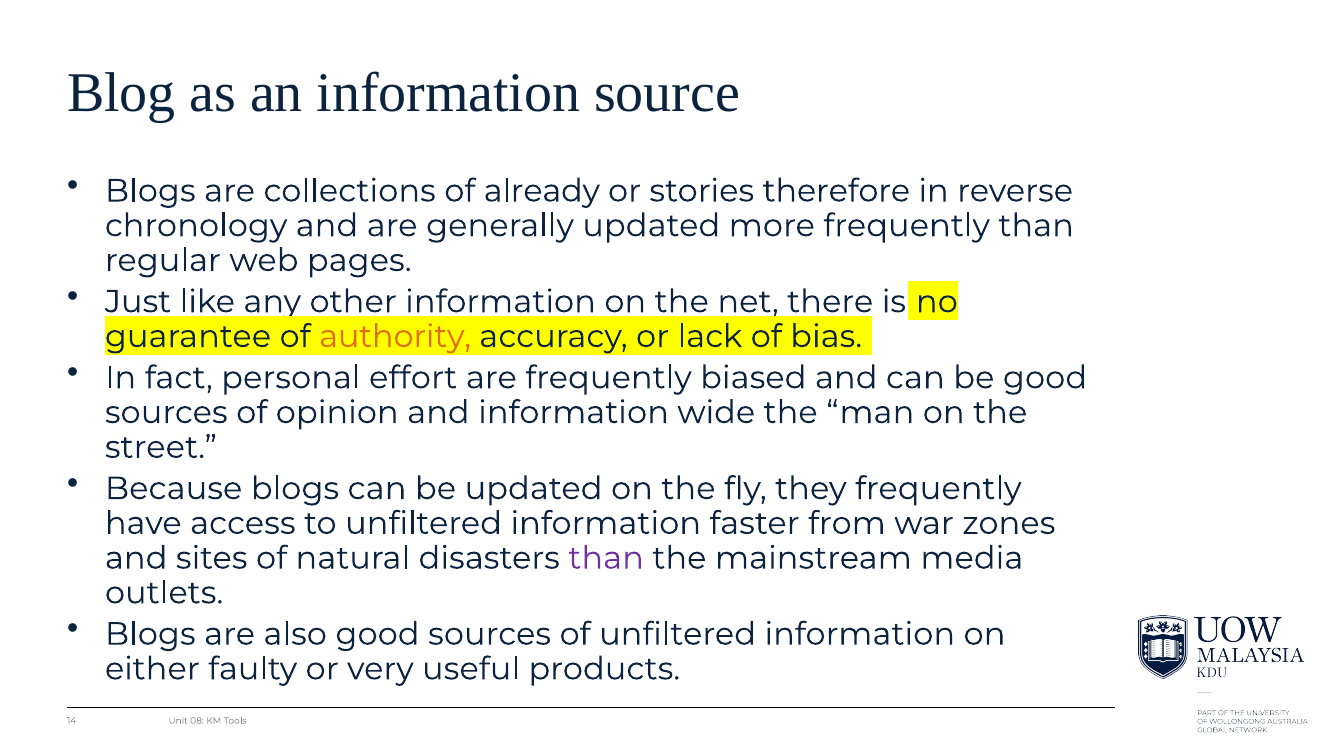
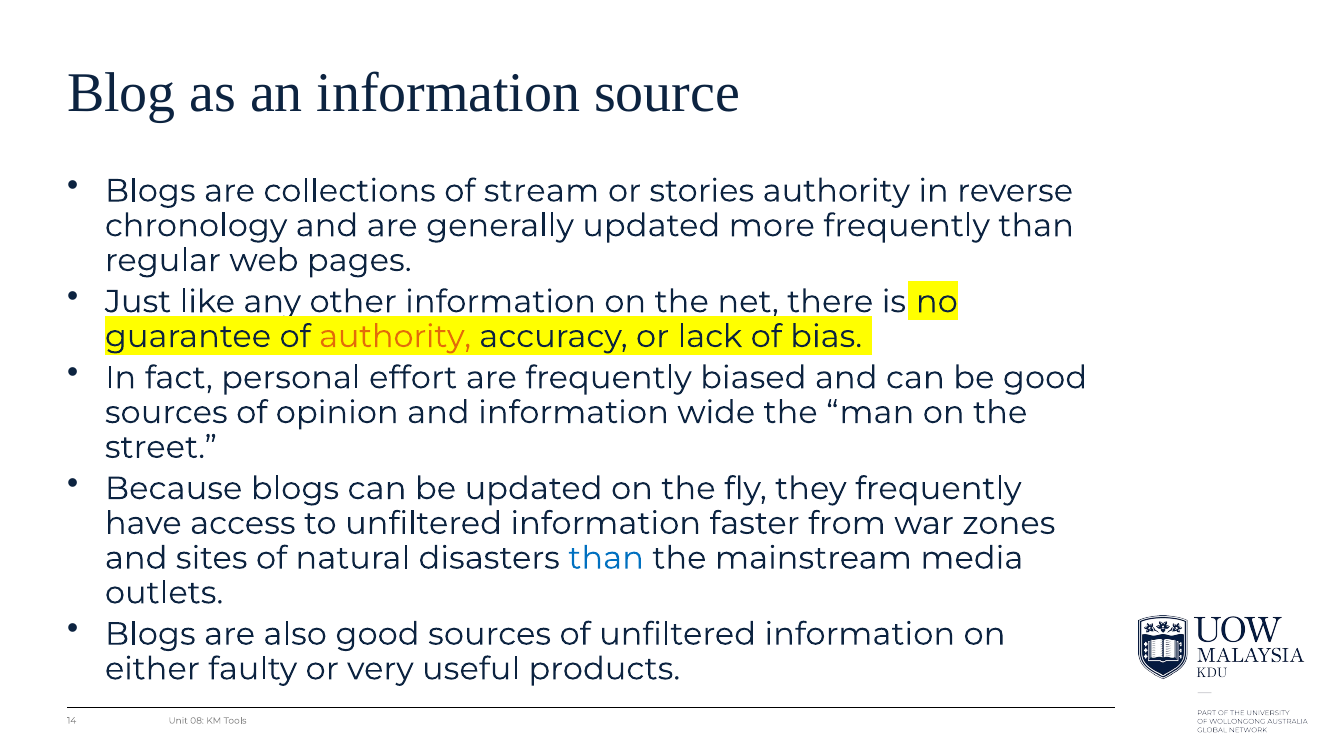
already: already -> stream (542, 191)
stories therefore: therefore -> authority (836, 191)
than colour: purple -> blue (606, 558)
